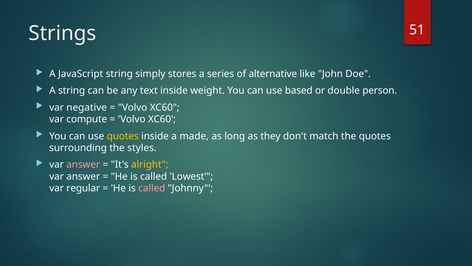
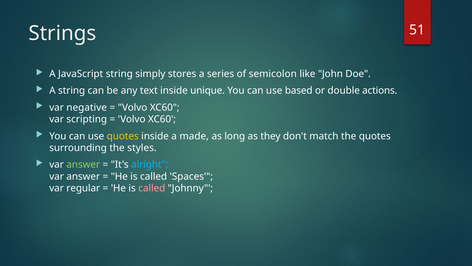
alternative: alternative -> semicolon (273, 74)
weight: weight -> unique (208, 91)
person: person -> actions (380, 91)
compute: compute -> scripting (87, 119)
answer colour: pink -> light green (83, 164)
alright colour: yellow -> light blue (150, 164)
Lowest: Lowest -> Spaces (191, 176)
